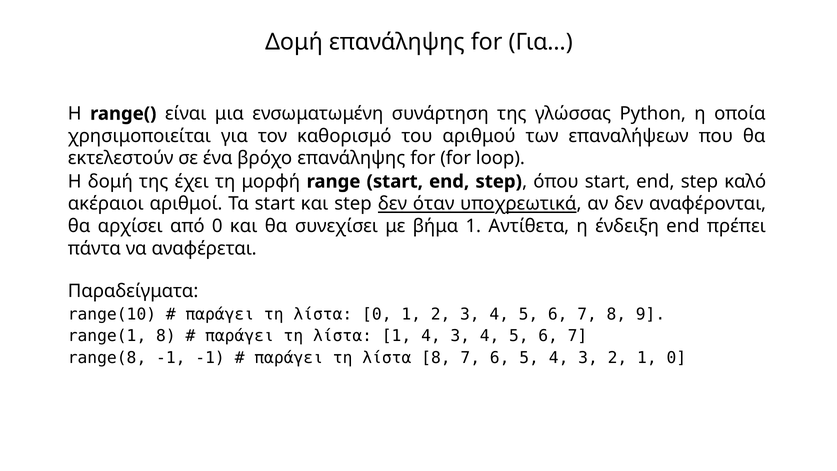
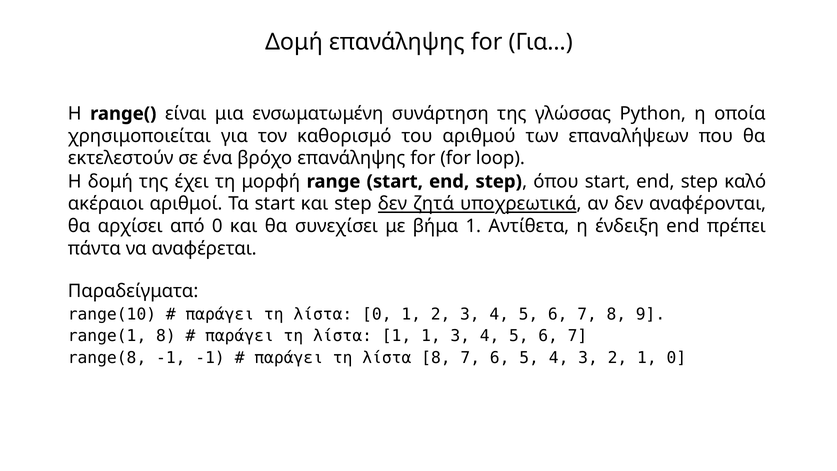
όταν: όταν -> ζητά (434, 204)
1 4: 4 -> 1 (431, 336)
